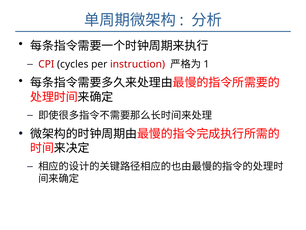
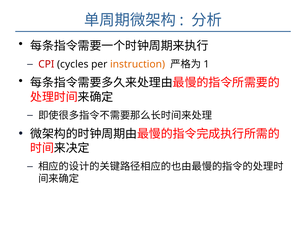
instruction colour: red -> orange (138, 64)
